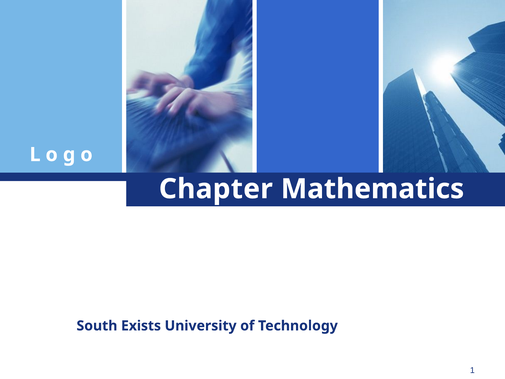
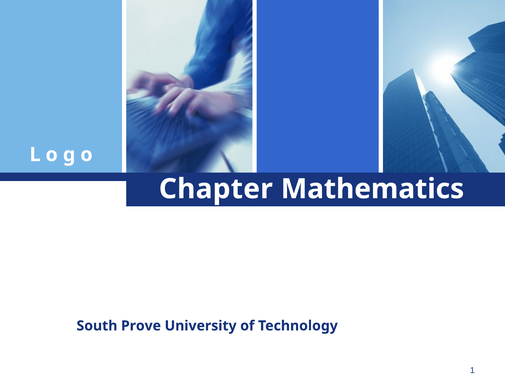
Exists: Exists -> Prove (141, 326)
